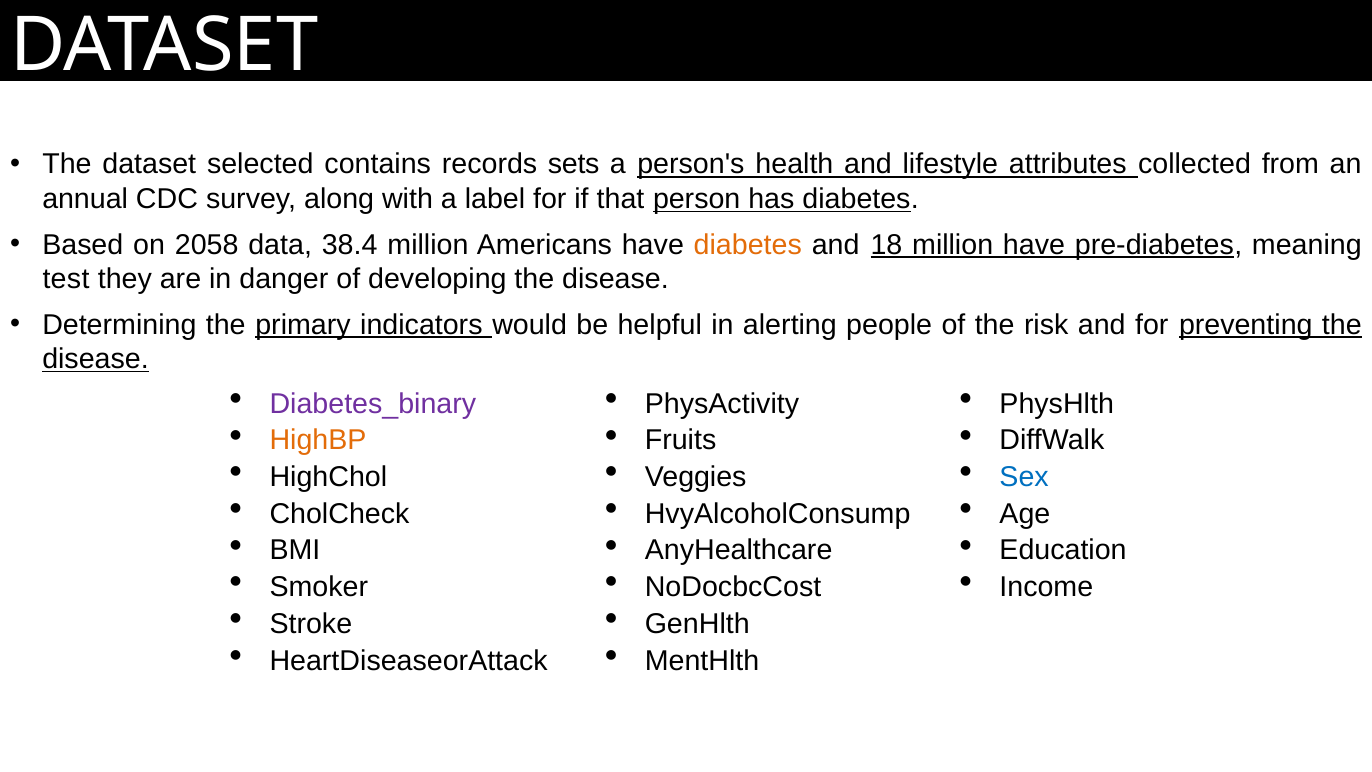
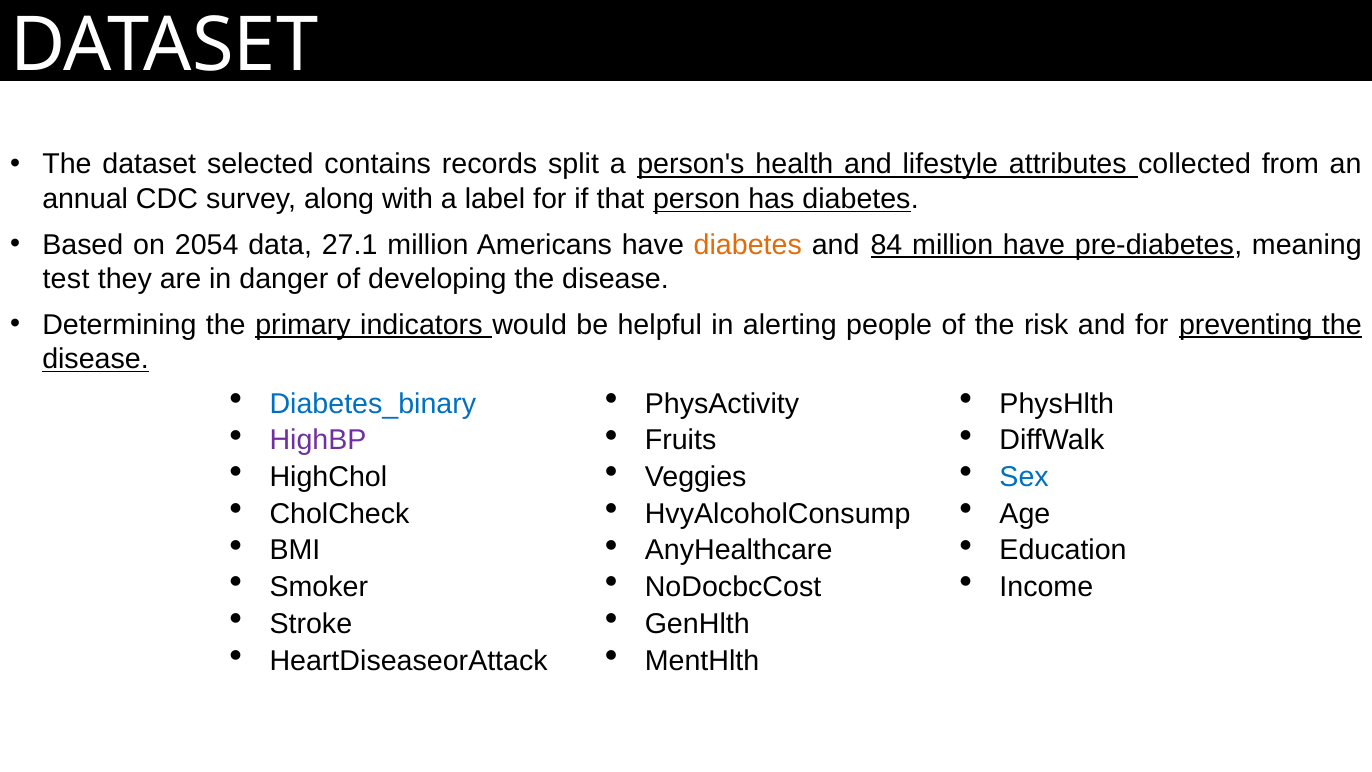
sets: sets -> split (574, 164)
2058: 2058 -> 2054 (207, 245)
38.4: 38.4 -> 27.1 (350, 245)
18: 18 -> 84 (886, 245)
Diabetes_binary colour: purple -> blue (373, 403)
HighBP colour: orange -> purple (318, 440)
